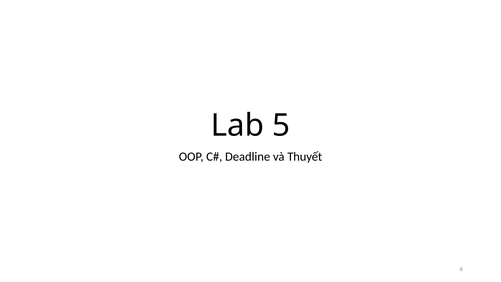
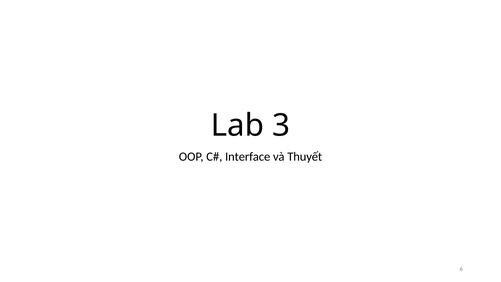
5: 5 -> 3 (281, 125)
Deadline: Deadline -> Interface (248, 157)
